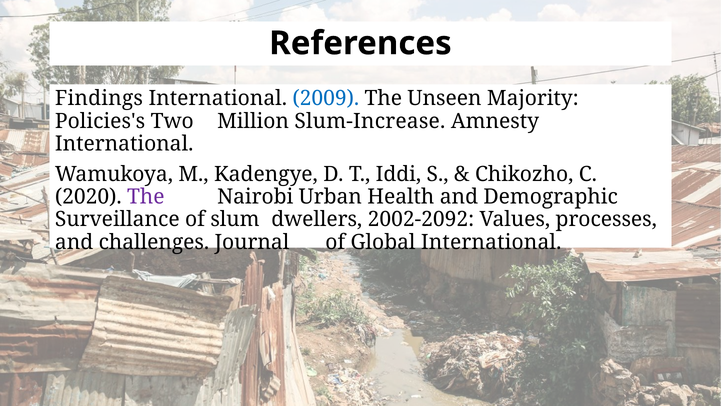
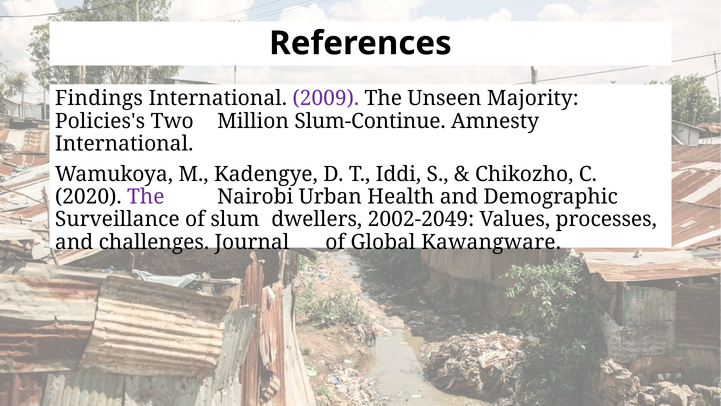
2009 colour: blue -> purple (326, 98)
Slum-Increase: Slum-Increase -> Slum-Continue (370, 121)
2002-2092: 2002-2092 -> 2002-2049 (421, 219)
Global International: International -> Kawangware (491, 242)
